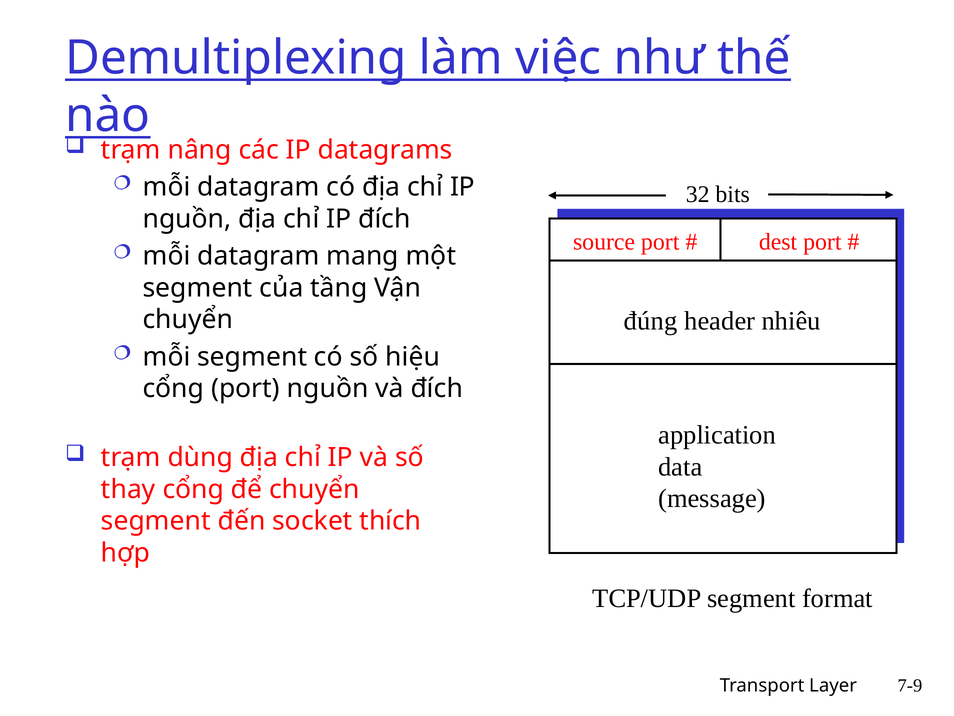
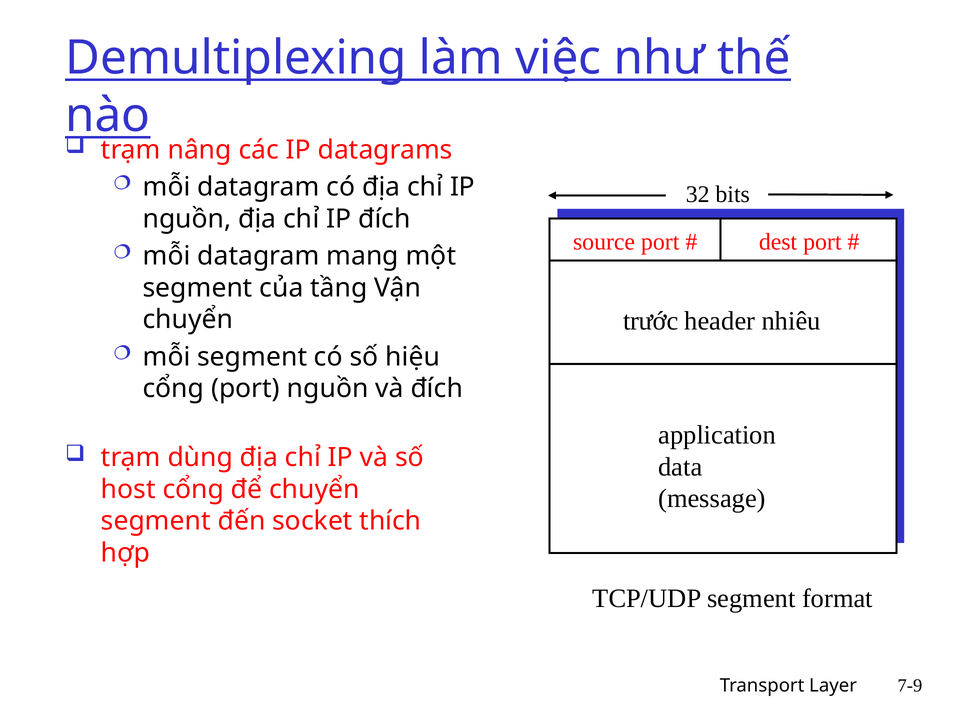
đúng: đúng -> trước (651, 321)
thay: thay -> host (128, 489)
